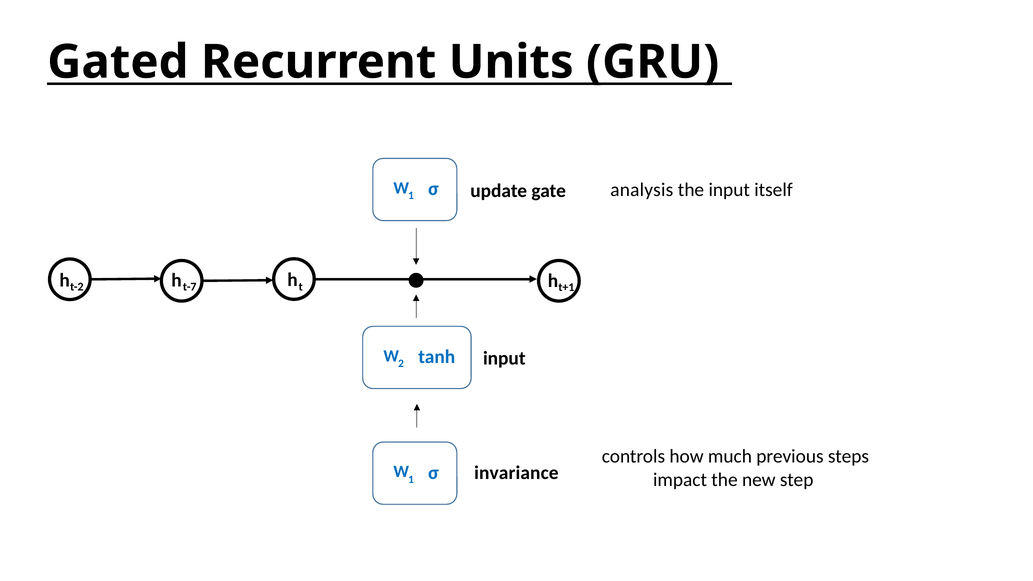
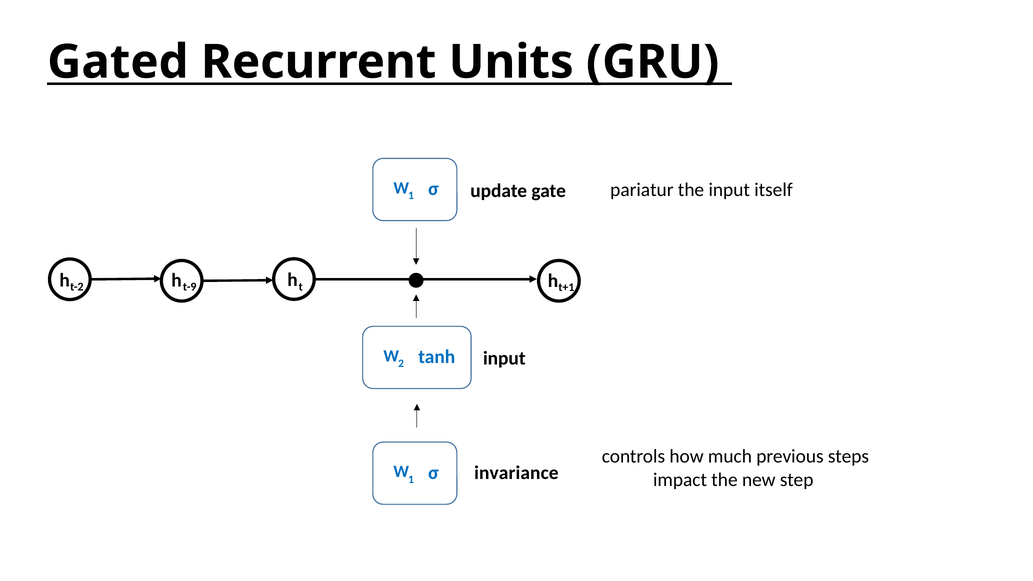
analysis: analysis -> pariatur (642, 190)
t-7: t-7 -> t-9 (190, 287)
